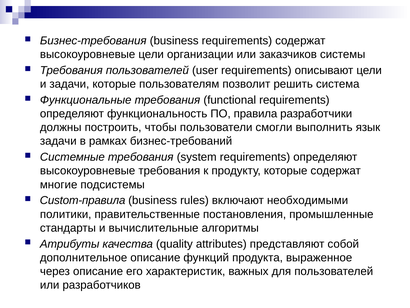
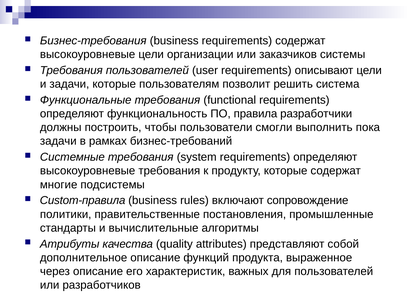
язык: язык -> пока (368, 127)
необходимыми: необходимыми -> сопровождение (308, 200)
